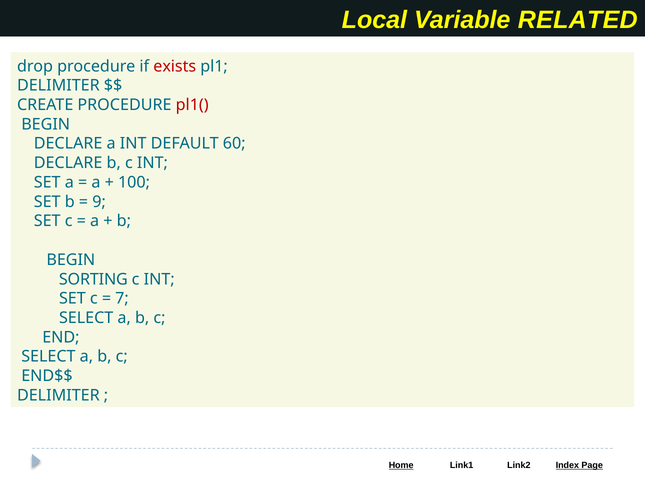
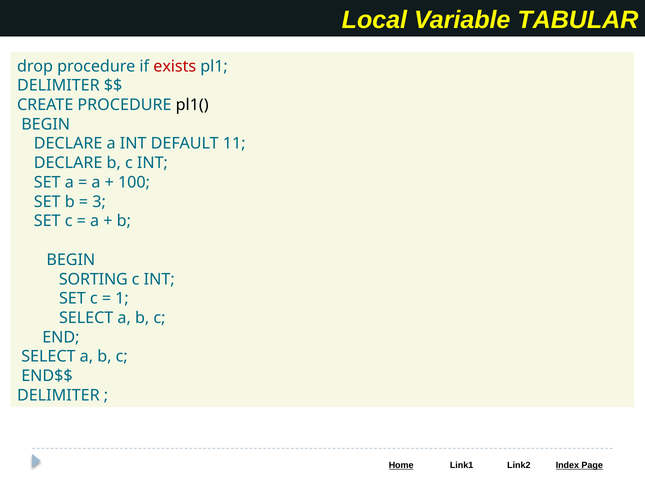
RELATED: RELATED -> TABULAR (578, 20)
pl1( colour: red -> black (192, 105)
60: 60 -> 11 (234, 144)
9: 9 -> 3 (99, 202)
7: 7 -> 1 (122, 298)
